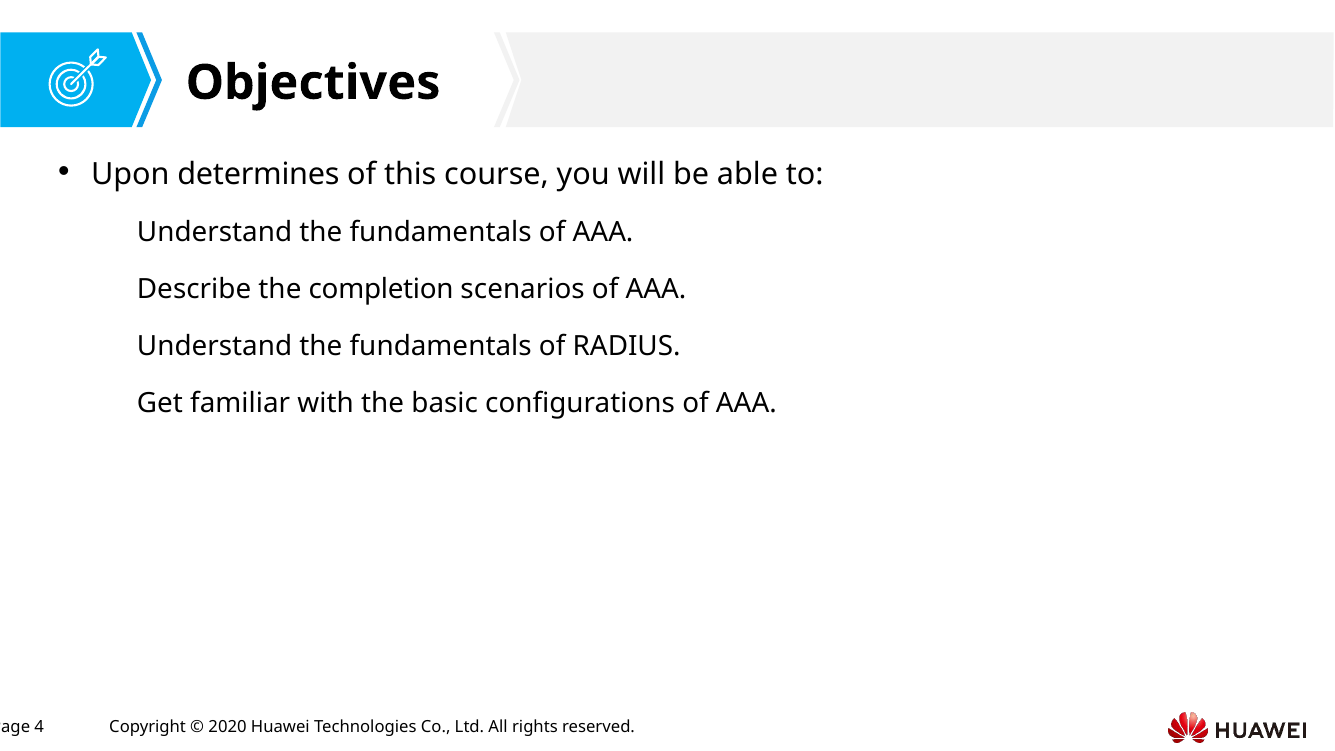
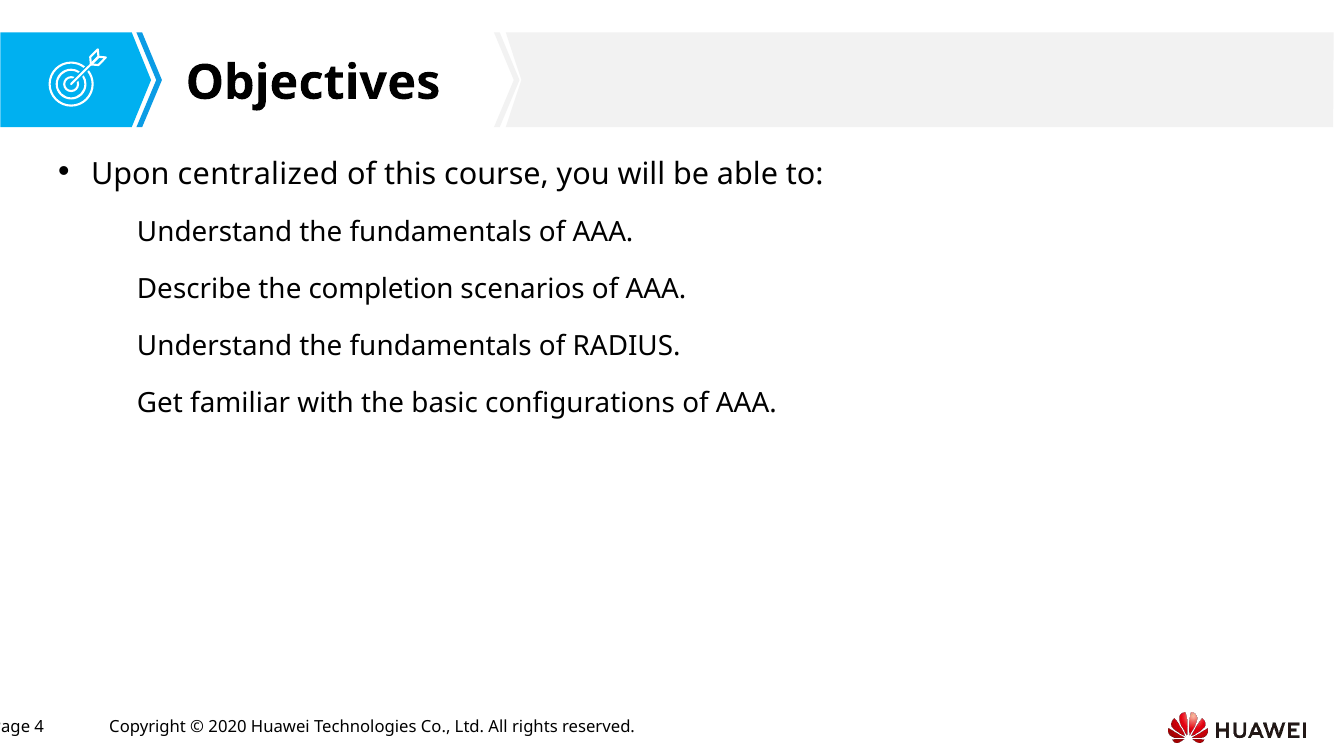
determines: determines -> centralized (258, 175)
